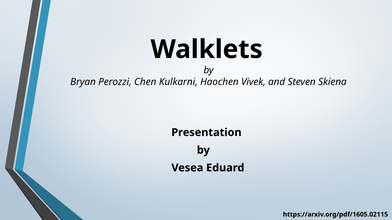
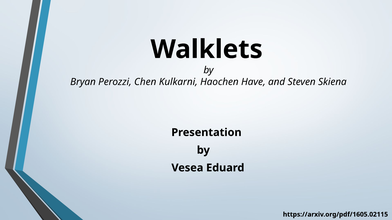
Vivek: Vivek -> Have (253, 82)
